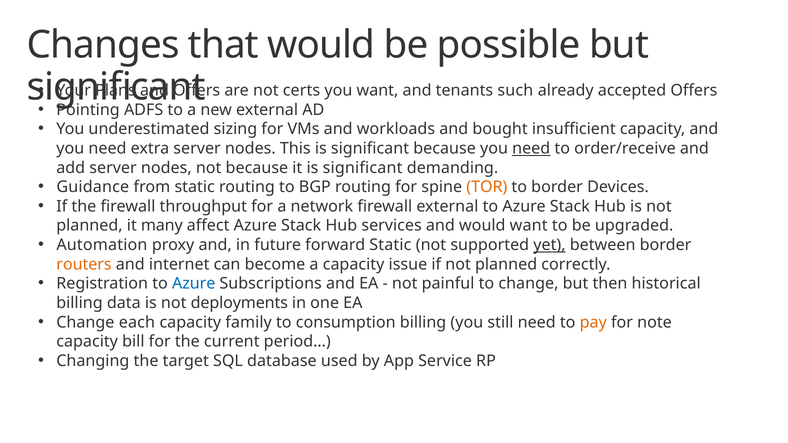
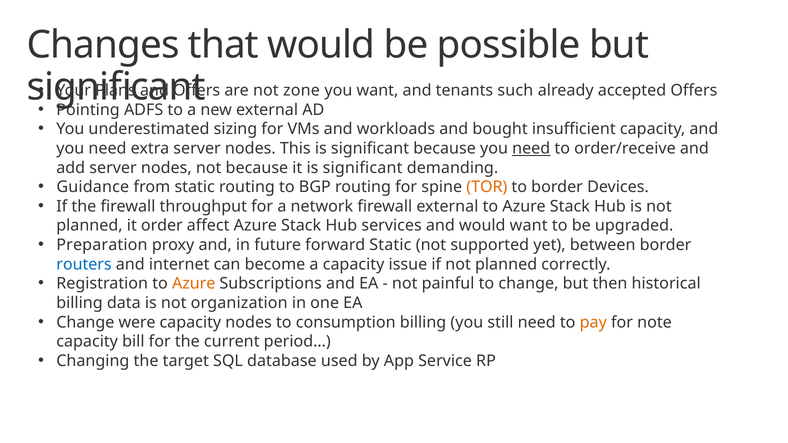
certs: certs -> zone (301, 90)
many: many -> order (162, 226)
Automation: Automation -> Preparation (102, 245)
yet underline: present -> none (549, 245)
routers colour: orange -> blue (84, 264)
Azure colour: blue -> orange (194, 284)
deployments: deployments -> organization (239, 303)
each: each -> were (137, 322)
capacity family: family -> nodes (249, 322)
